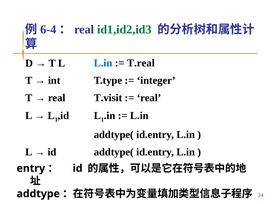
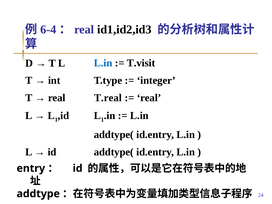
id1,id2,id3 colour: green -> black (124, 29)
T.real: T.real -> T.visit (141, 63)
T.visit: T.visit -> T.real (108, 98)
